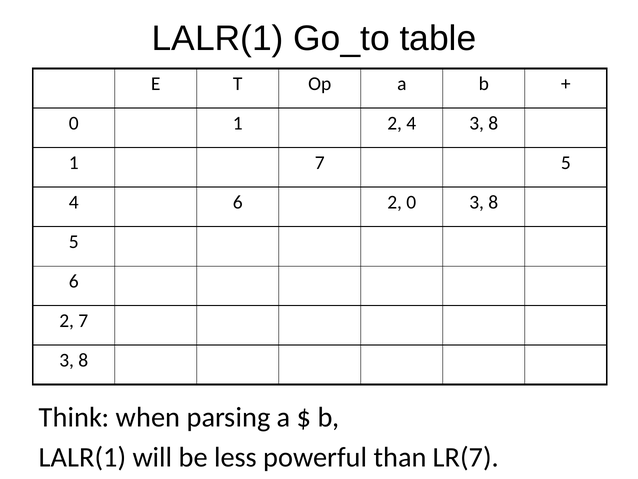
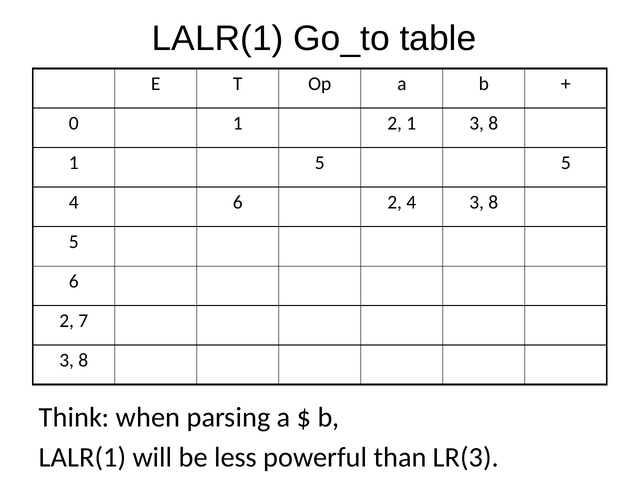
2 4: 4 -> 1 (411, 123)
1 7: 7 -> 5 (320, 163)
2 0: 0 -> 4 (411, 202)
LR(7: LR(7 -> LR(3 (466, 457)
